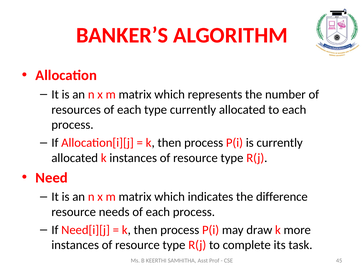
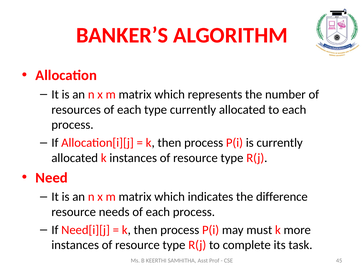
draw: draw -> must (259, 230)
